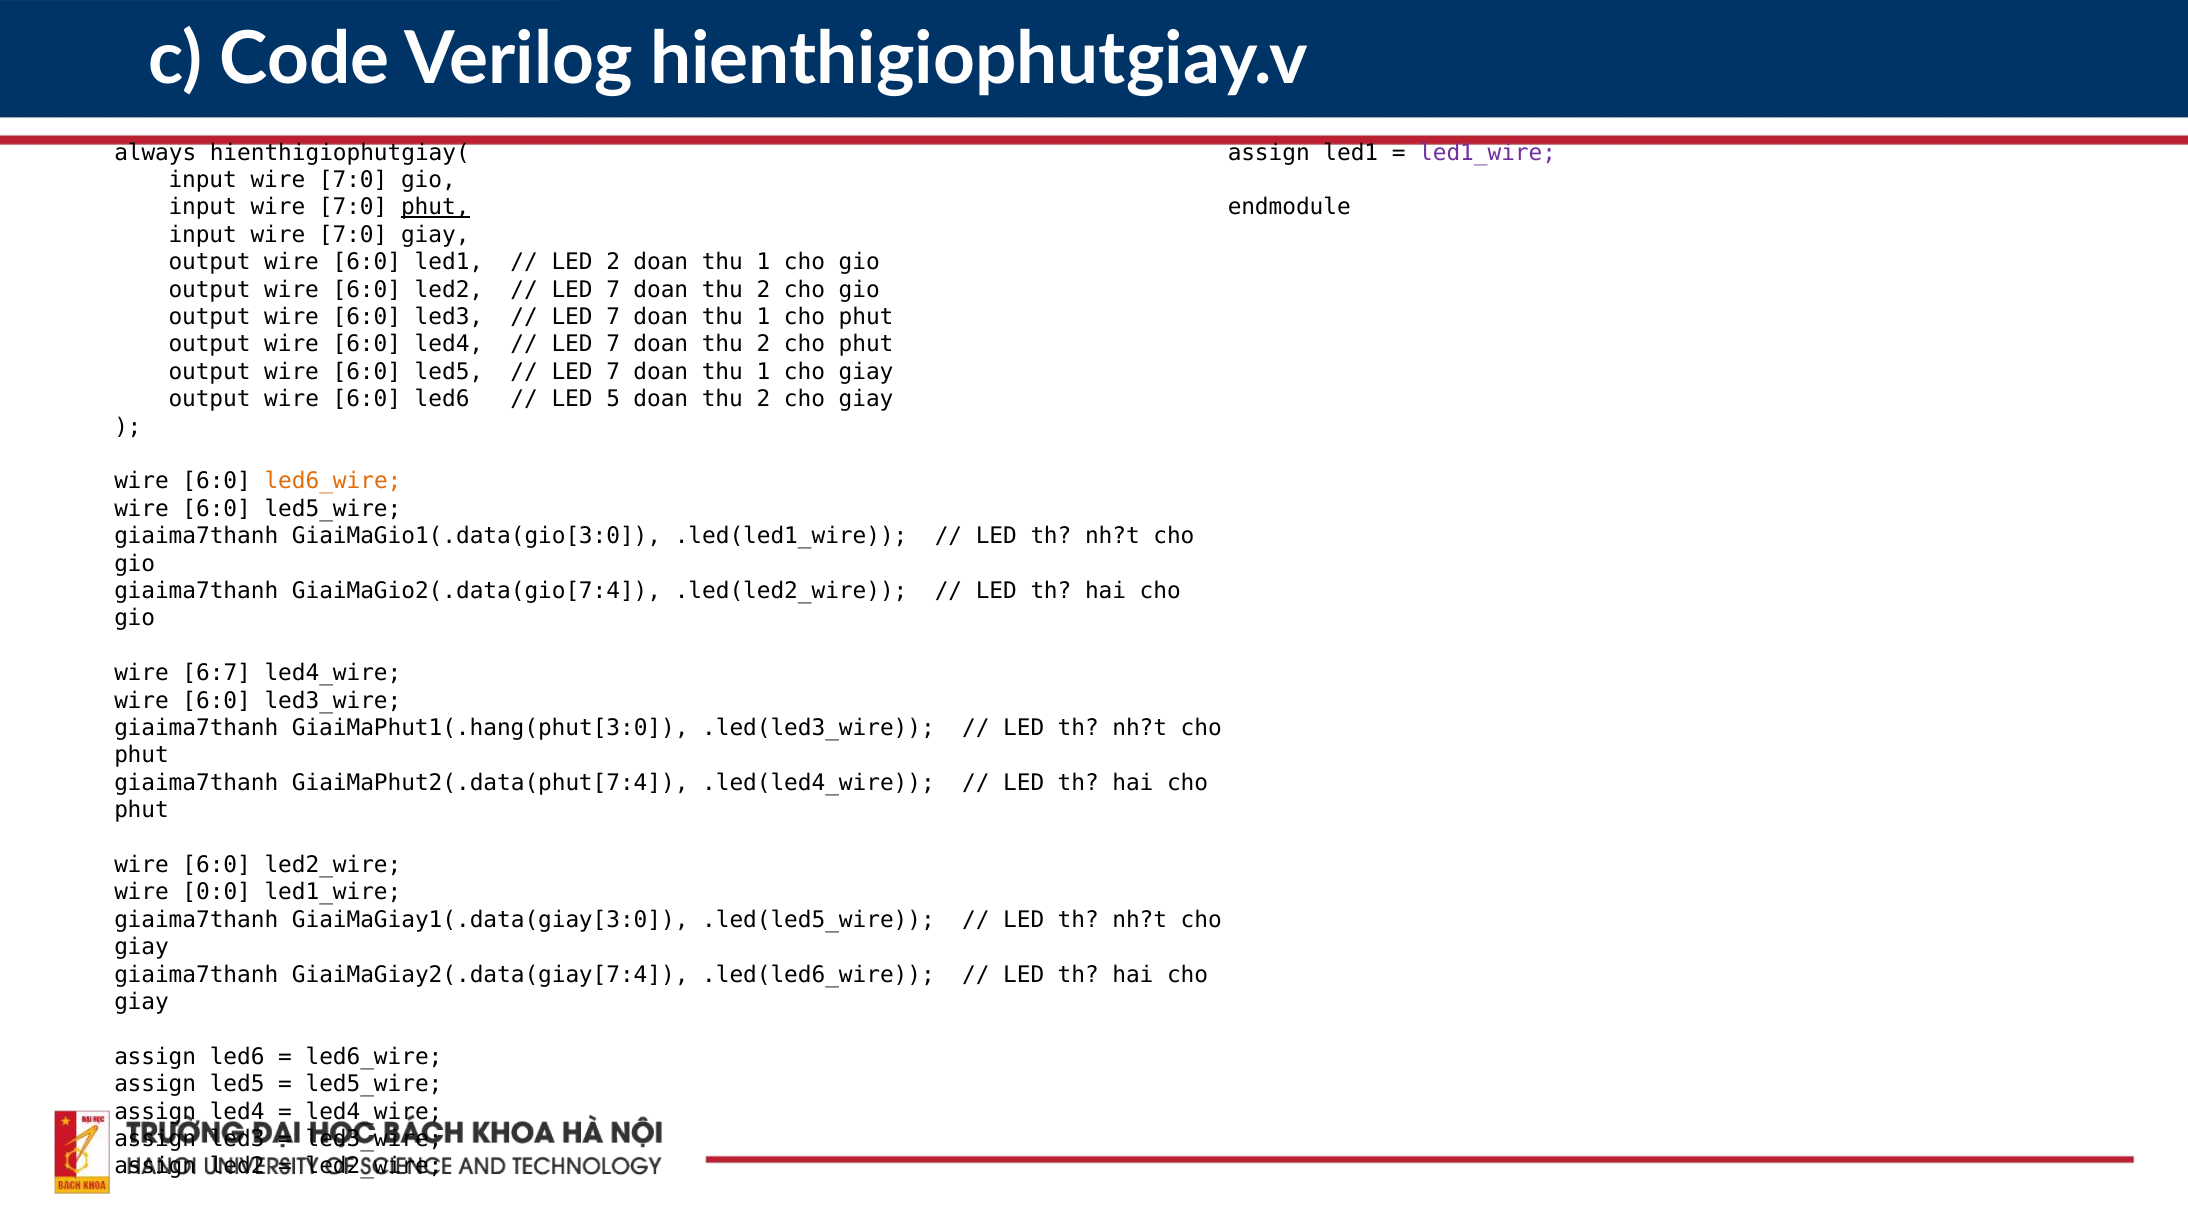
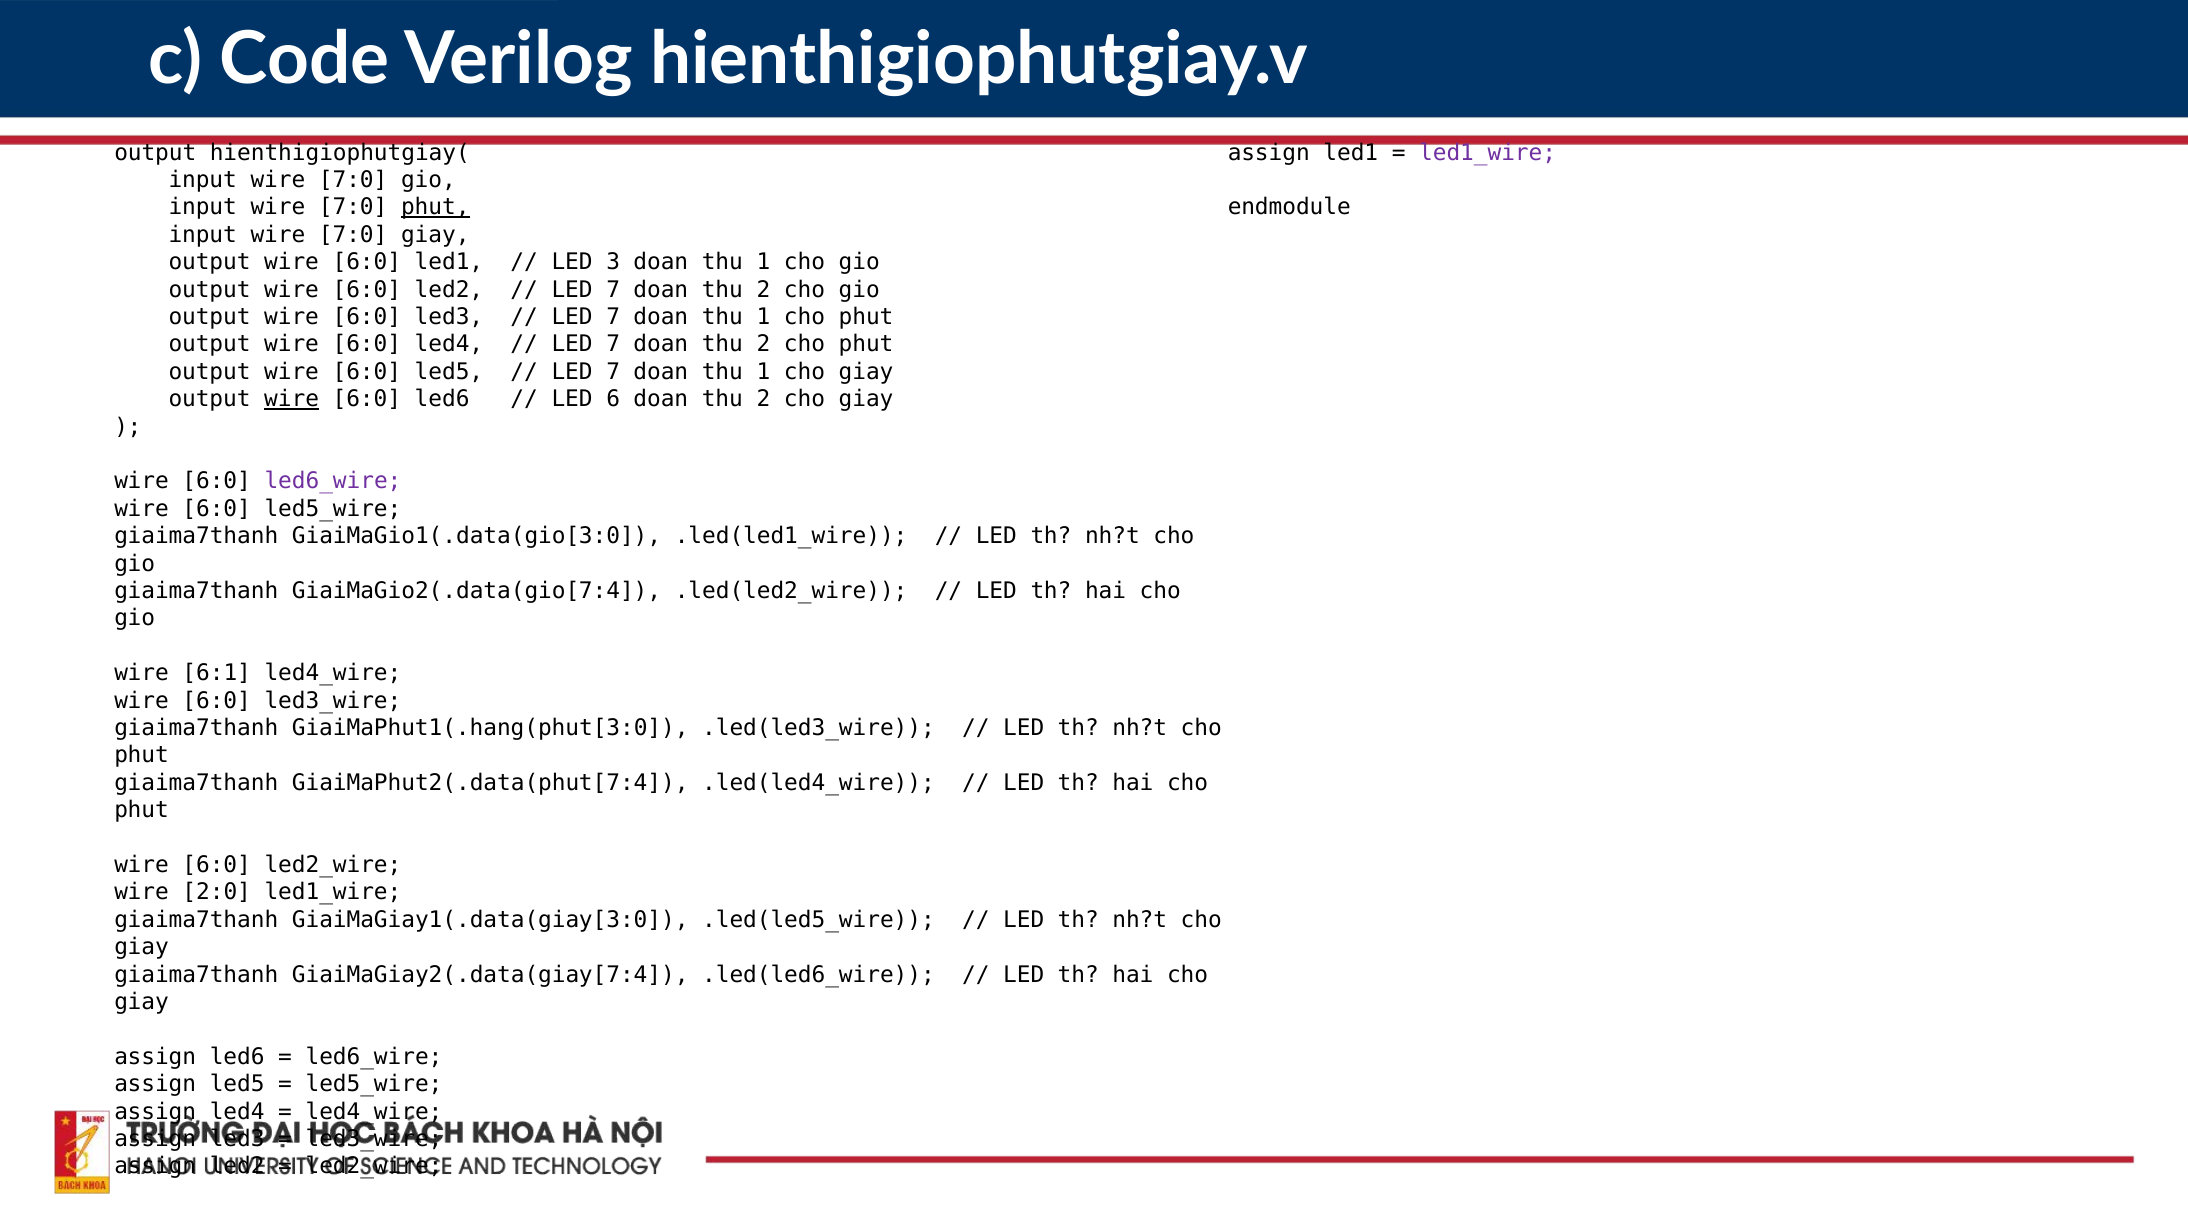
always: always -> output (155, 153)
LED 2: 2 -> 3 (613, 262)
wire underline: none -> present (292, 399)
5: 5 -> 6 (613, 399)
led6_wire colour: orange -> purple (333, 481)
6:7: 6:7 -> 6:1 (217, 673)
0:0: 0:0 -> 2:0 (217, 892)
